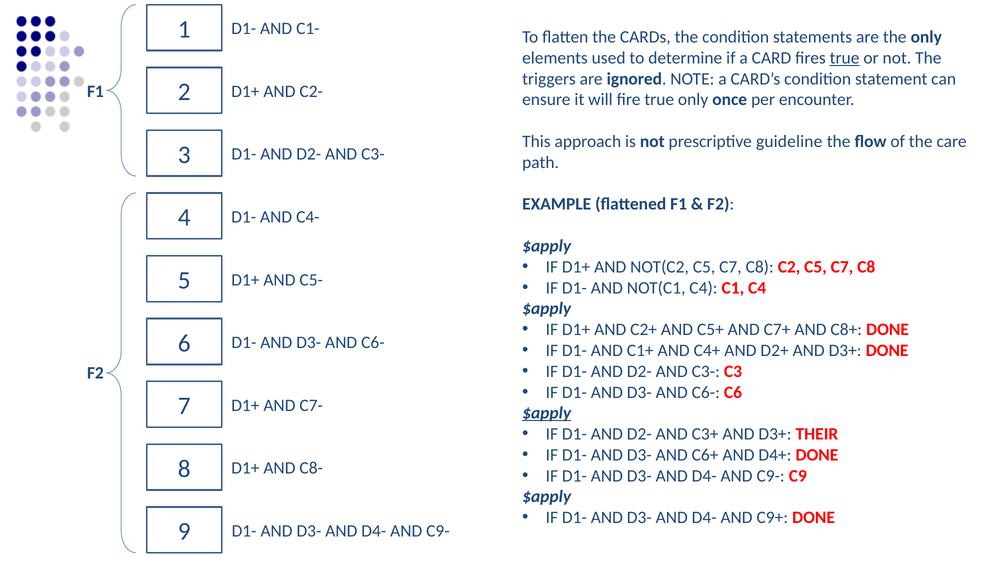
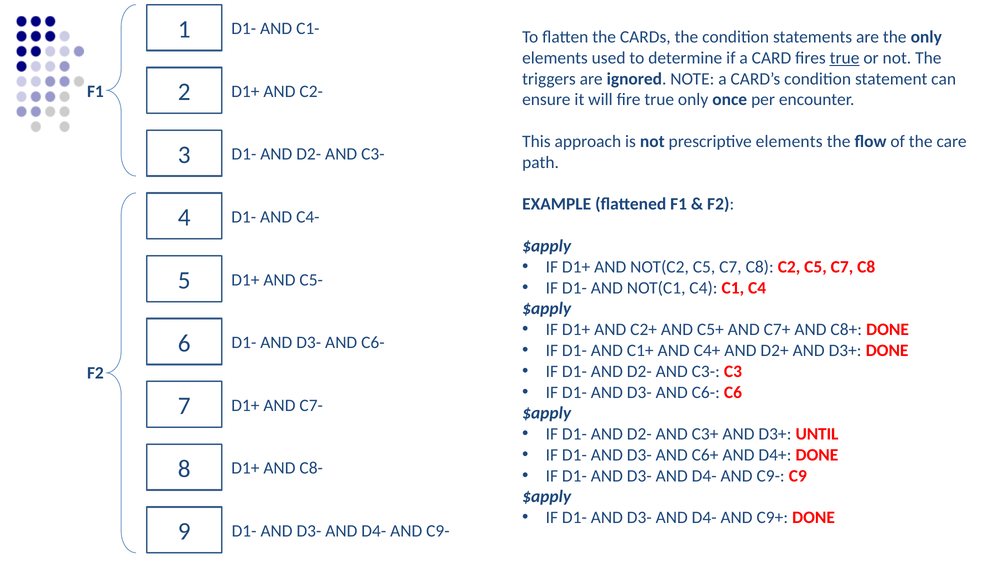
prescriptive guideline: guideline -> elements (789, 142)
$apply underline: present -> none (547, 413)
THEIR: THEIR -> UNTIL (817, 434)
